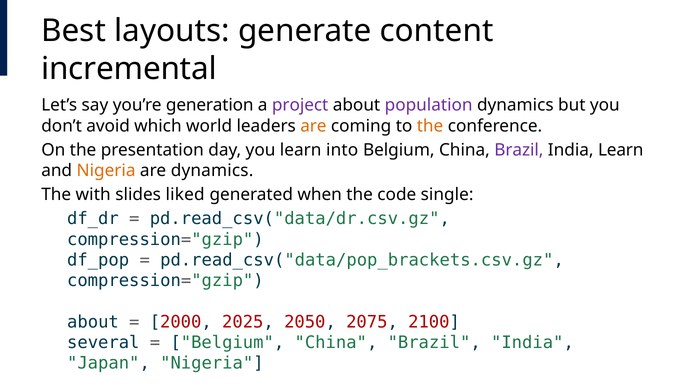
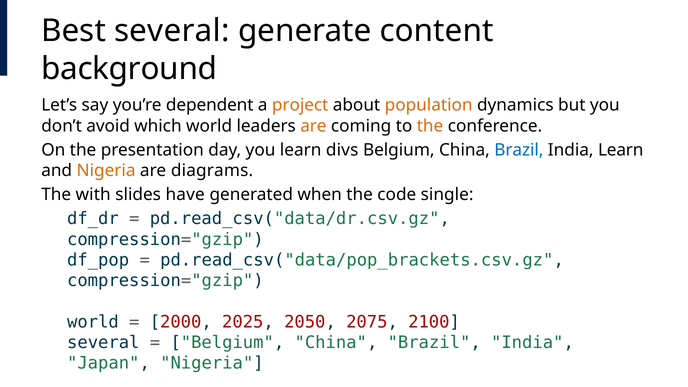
Best layouts: layouts -> several (172, 31)
incremental: incremental -> background (129, 69)
generation: generation -> dependent (210, 105)
project colour: purple -> orange (300, 105)
population colour: purple -> orange (429, 105)
into: into -> divs (342, 150)
Brazil colour: purple -> blue (519, 150)
are dynamics: dynamics -> diagrams (212, 171)
liked: liked -> have (185, 195)
about: about -> world (93, 322)
